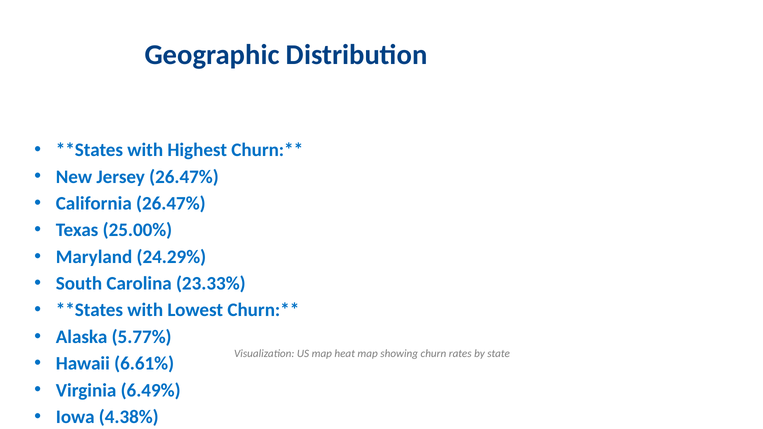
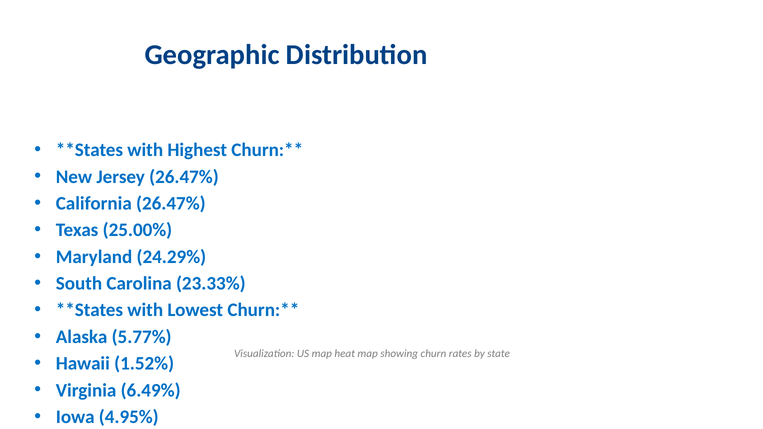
6.61%: 6.61% -> 1.52% (144, 364)
4.38%: 4.38% -> 4.95% (129, 417)
